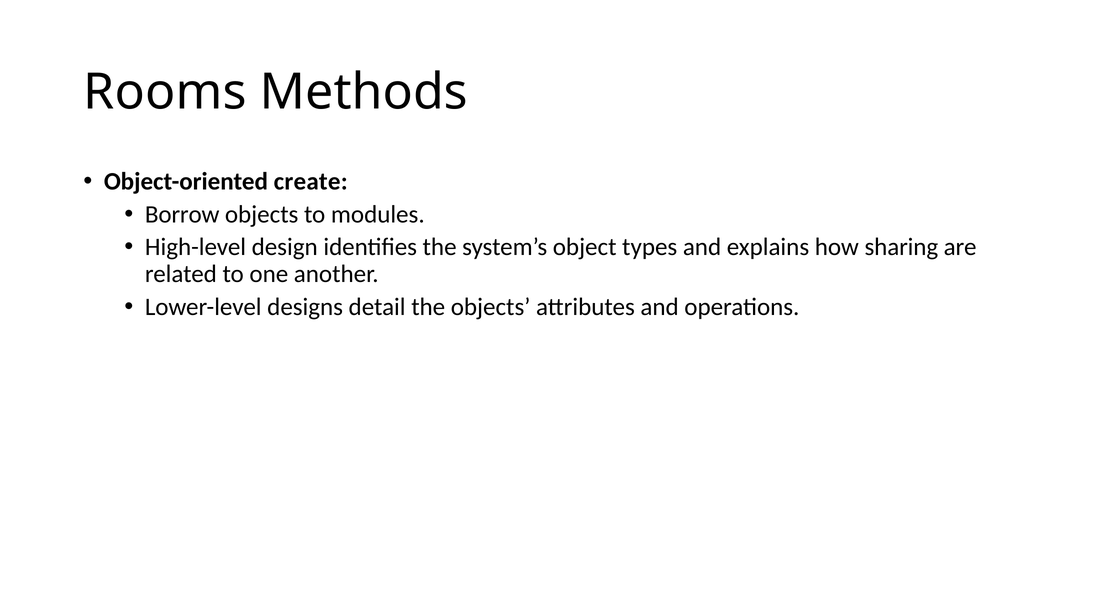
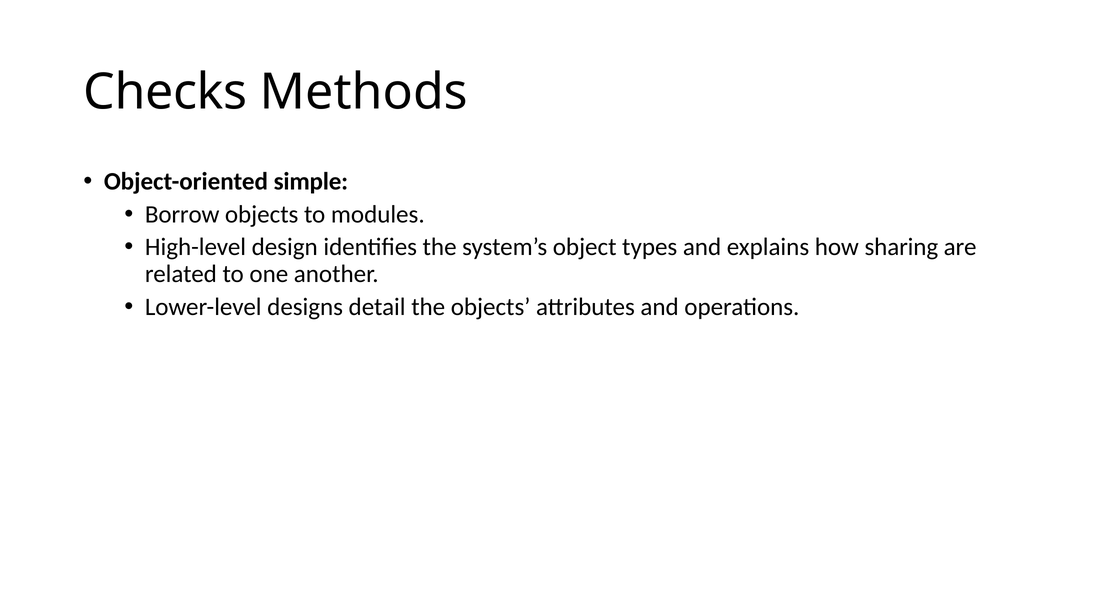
Rooms: Rooms -> Checks (165, 92)
create: create -> simple (311, 181)
